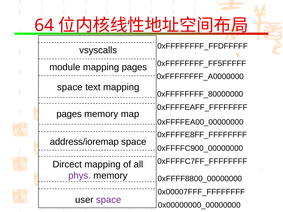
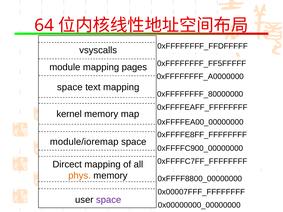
pages: pages -> kernel (69, 114)
address/ioremap: address/ioremap -> module/ioremap (84, 142)
phys colour: purple -> orange (80, 176)
